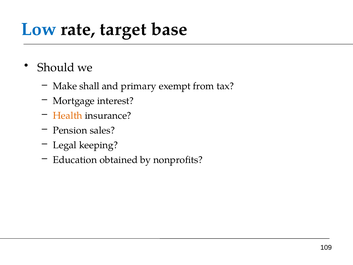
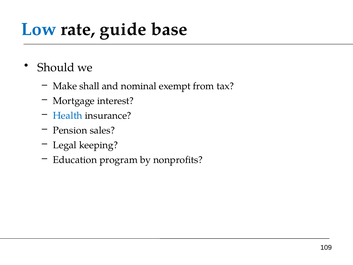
target: target -> guide (123, 29)
primary: primary -> nominal (139, 86)
Health colour: orange -> blue (68, 115)
obtained: obtained -> program (119, 160)
